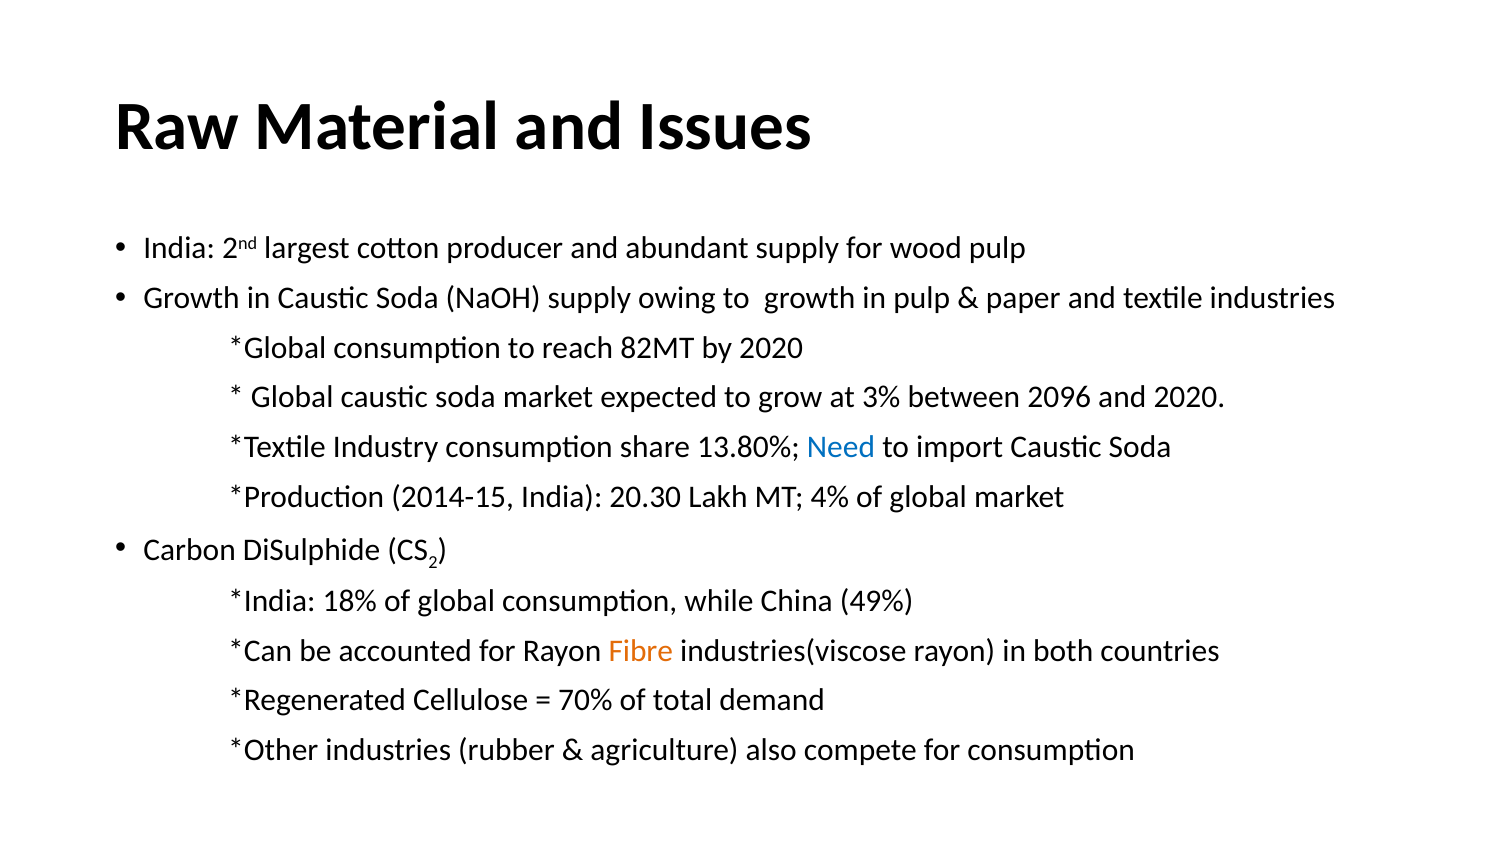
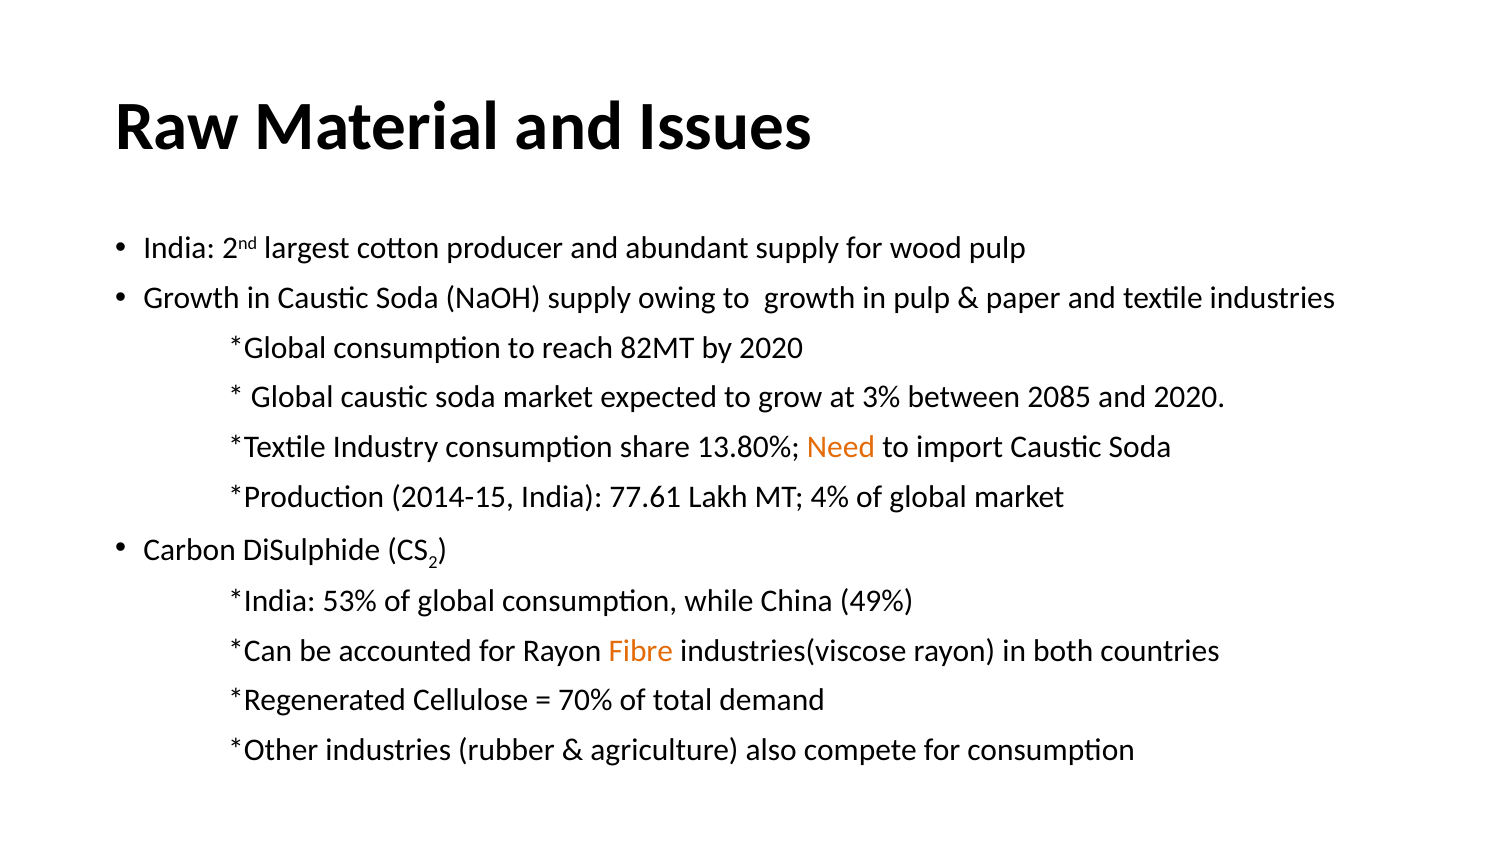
2096: 2096 -> 2085 (1059, 397)
Need colour: blue -> orange (841, 447)
20.30: 20.30 -> 77.61 (645, 497)
18%: 18% -> 53% (350, 601)
